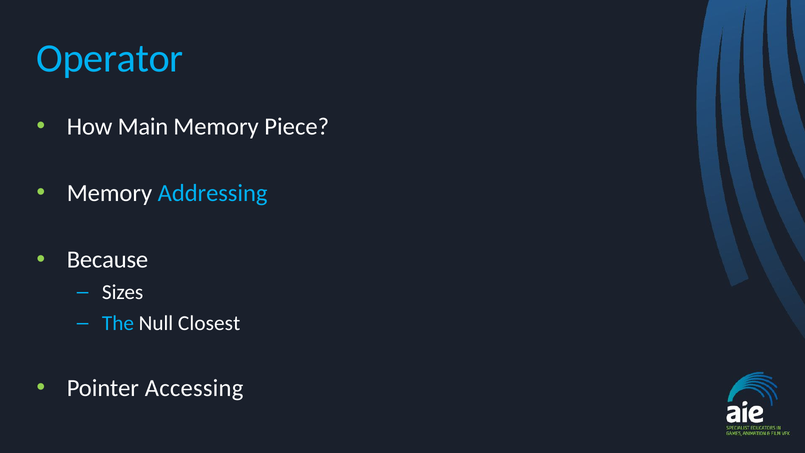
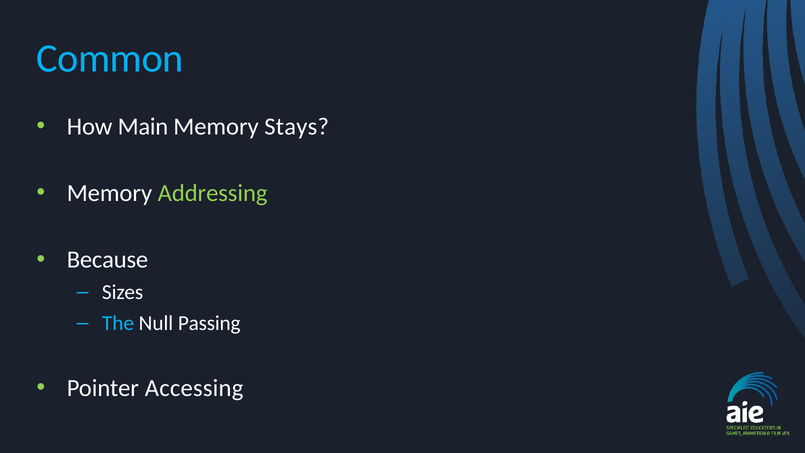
Operator: Operator -> Common (110, 59)
Piece: Piece -> Stays (297, 126)
Addressing colour: light blue -> light green (213, 193)
Closest: Closest -> Passing (209, 323)
